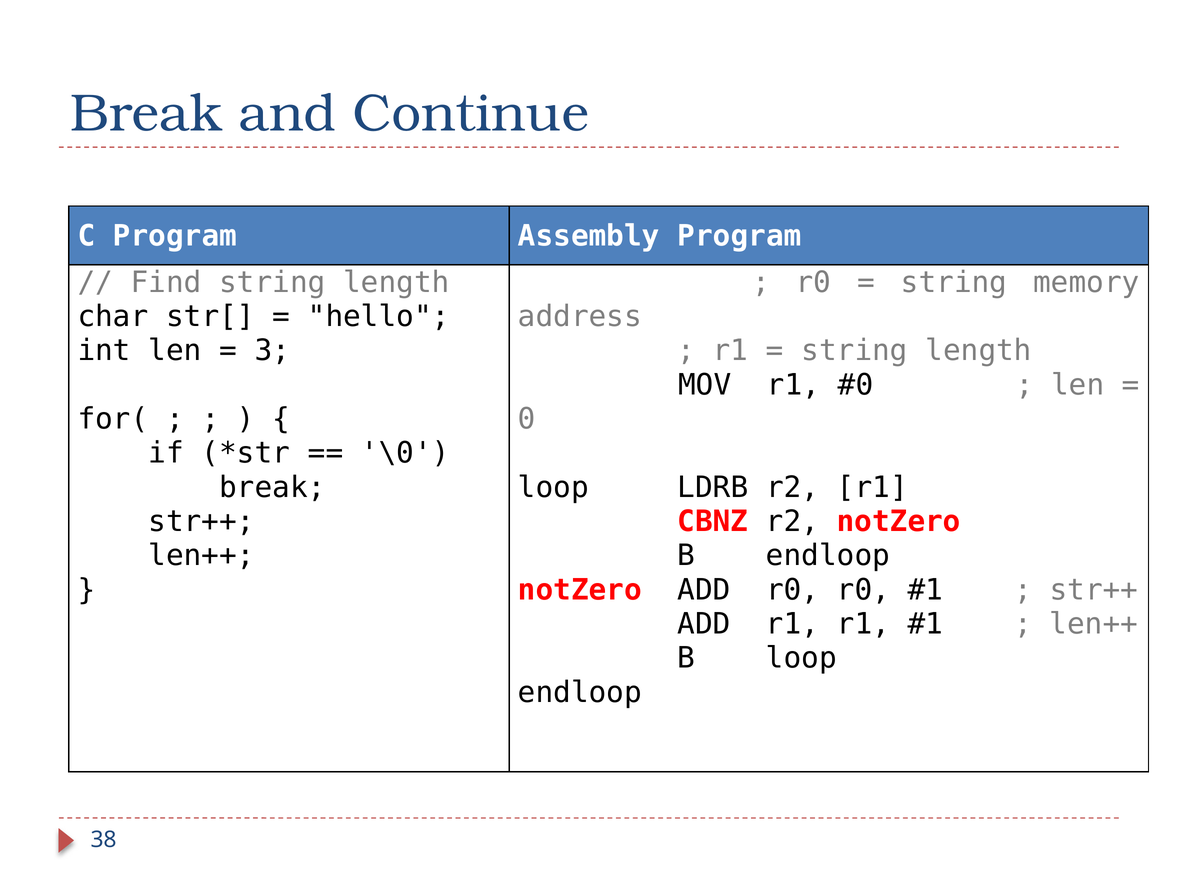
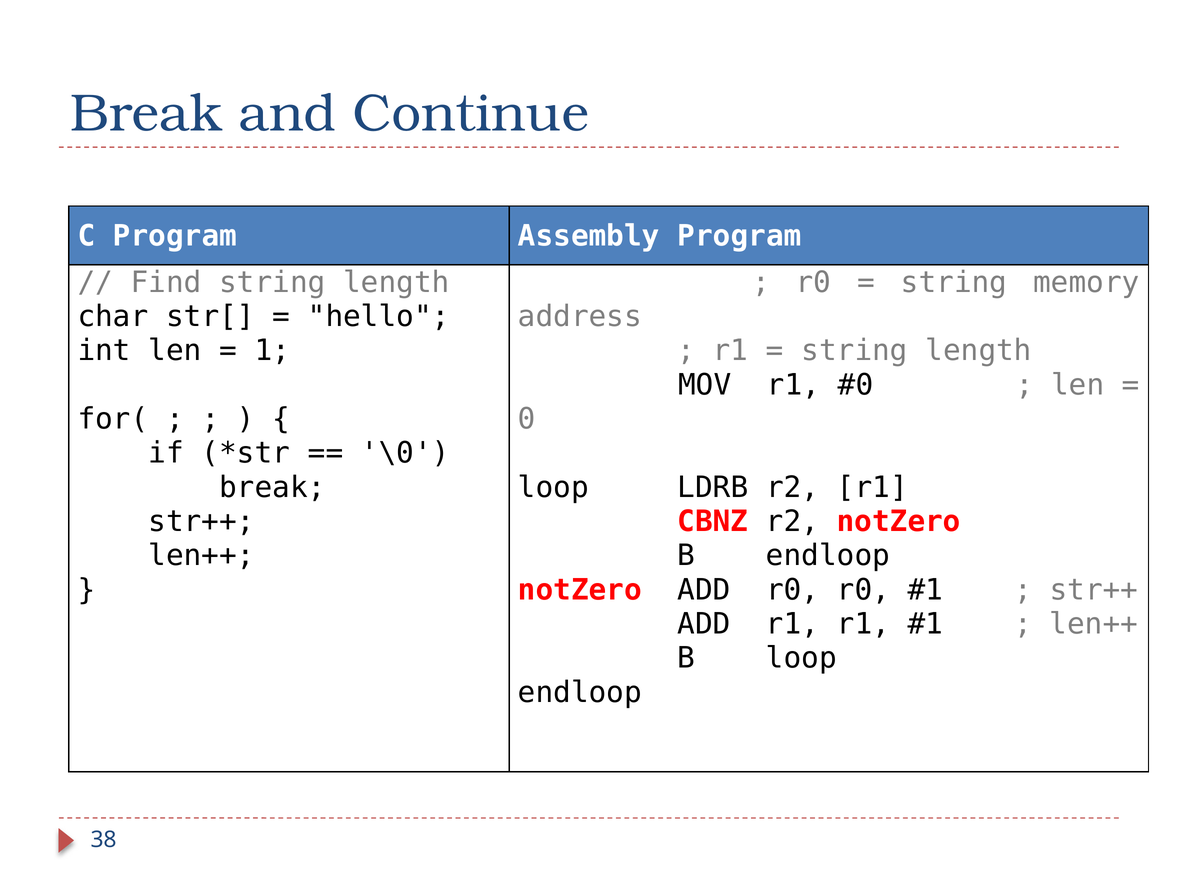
3: 3 -> 1 (272, 351)
